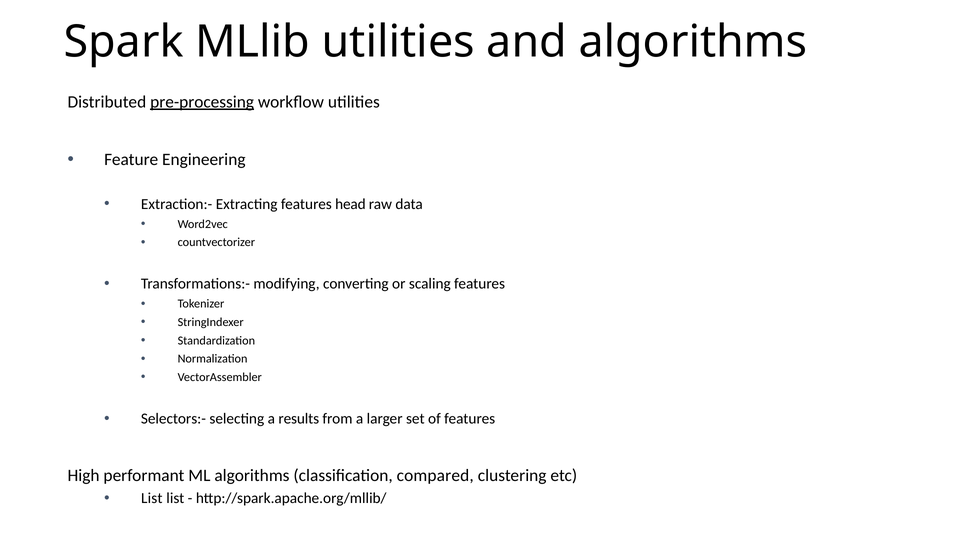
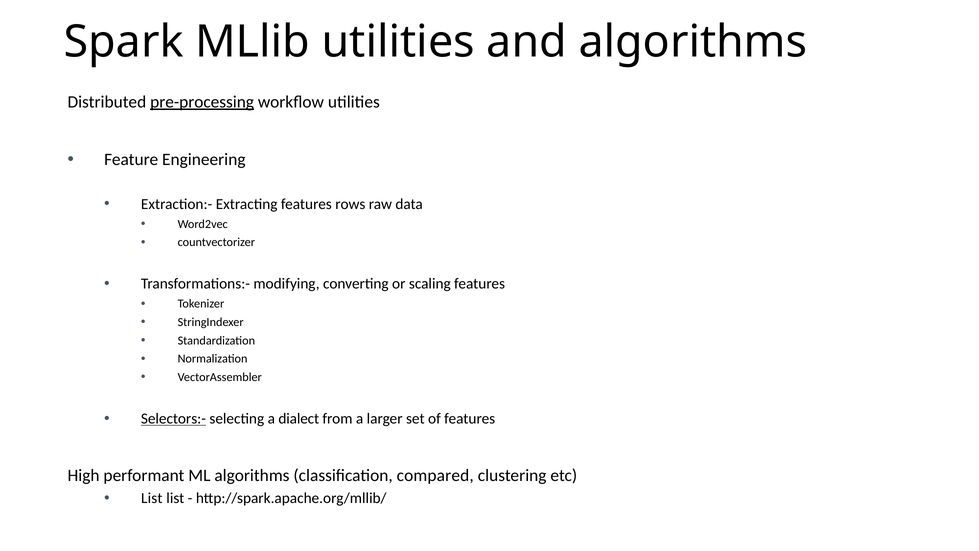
head: head -> rows (350, 204)
Selectors:- underline: none -> present (173, 418)
results: results -> dialect (299, 418)
